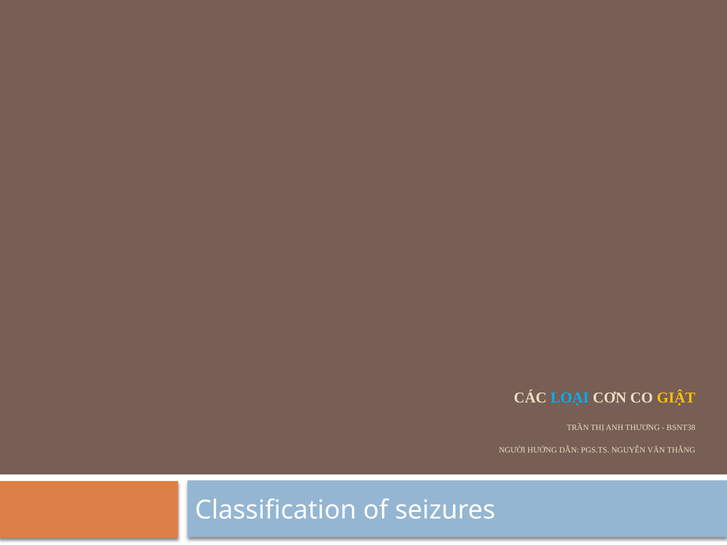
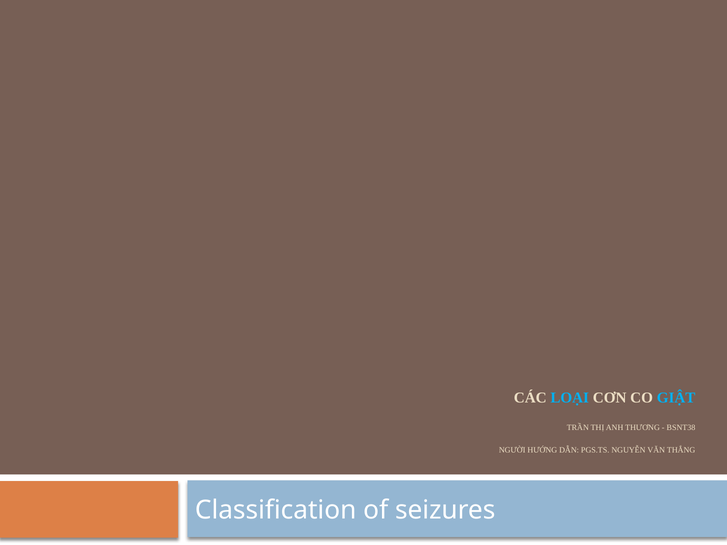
GIẬT colour: yellow -> light blue (676, 398)
